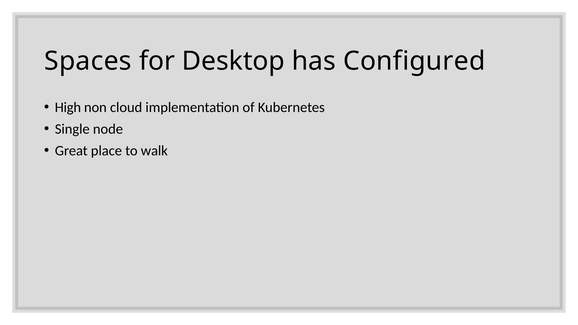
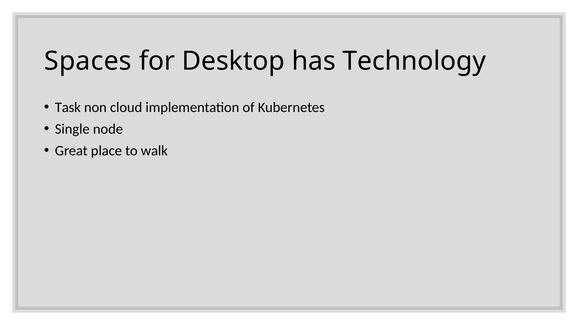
Configured: Configured -> Technology (414, 61)
High: High -> Task (68, 107)
